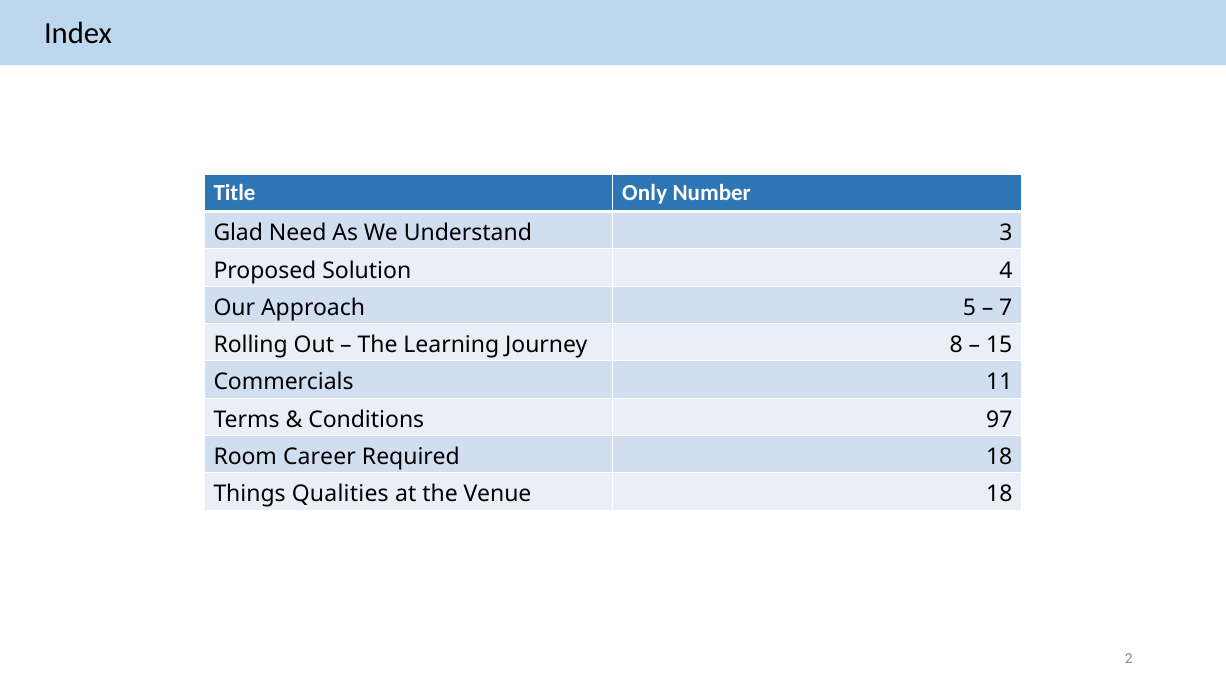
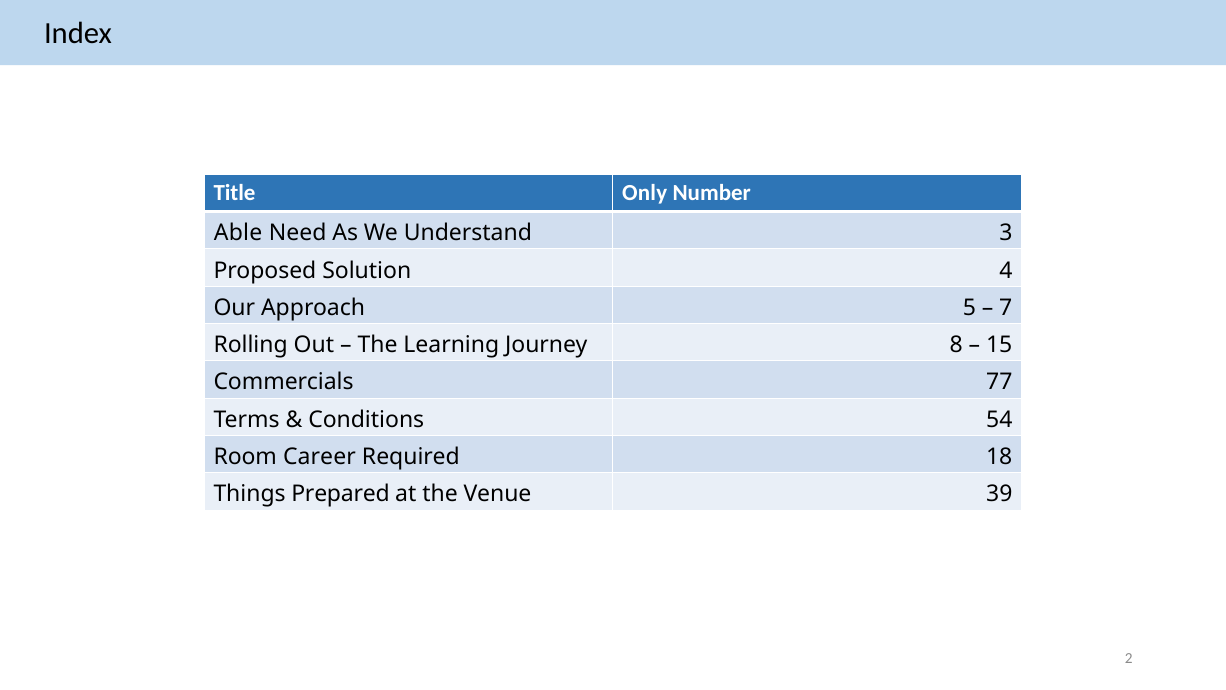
Glad: Glad -> Able (238, 233)
11: 11 -> 77 (999, 382)
97: 97 -> 54 (999, 419)
Qualities: Qualities -> Prepared (341, 494)
Venue 18: 18 -> 39 (999, 494)
